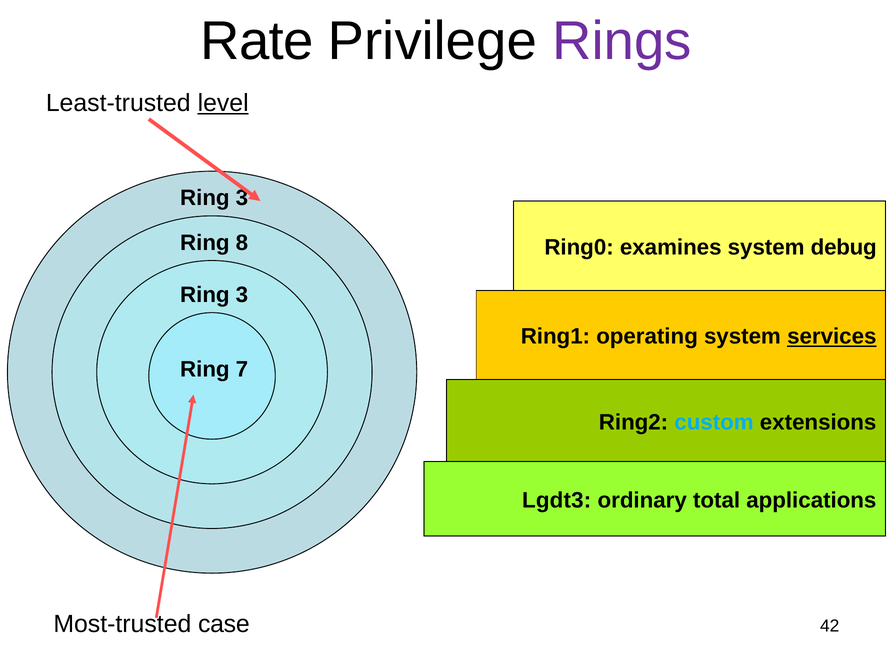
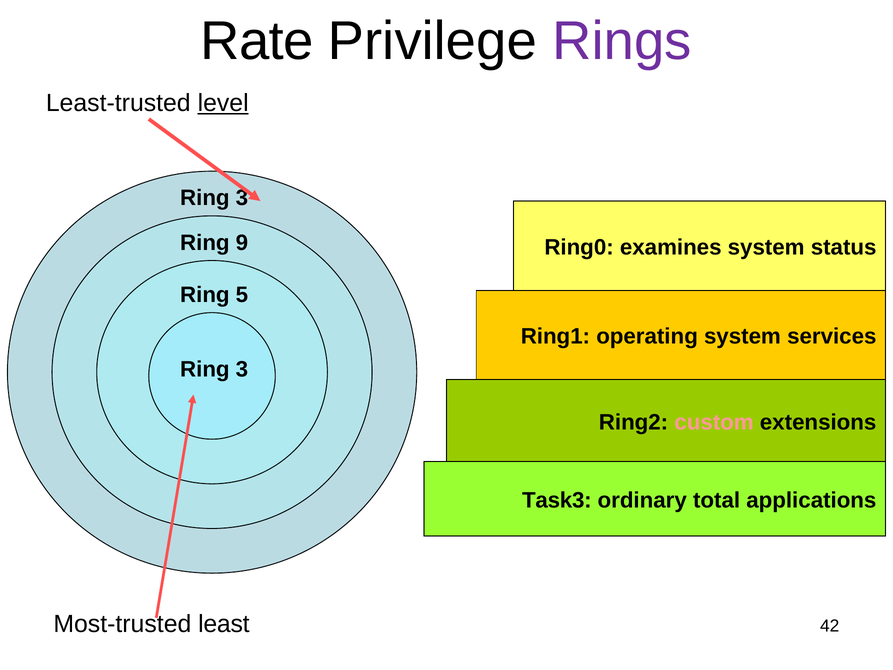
8: 8 -> 9 (242, 243)
debug: debug -> status (844, 247)
3: 3 -> 5 (242, 295)
services underline: present -> none (832, 336)
7: 7 -> 3 (242, 369)
custom colour: light blue -> pink (714, 422)
Lgdt3: Lgdt3 -> Task3 (557, 500)
case: case -> least (224, 624)
